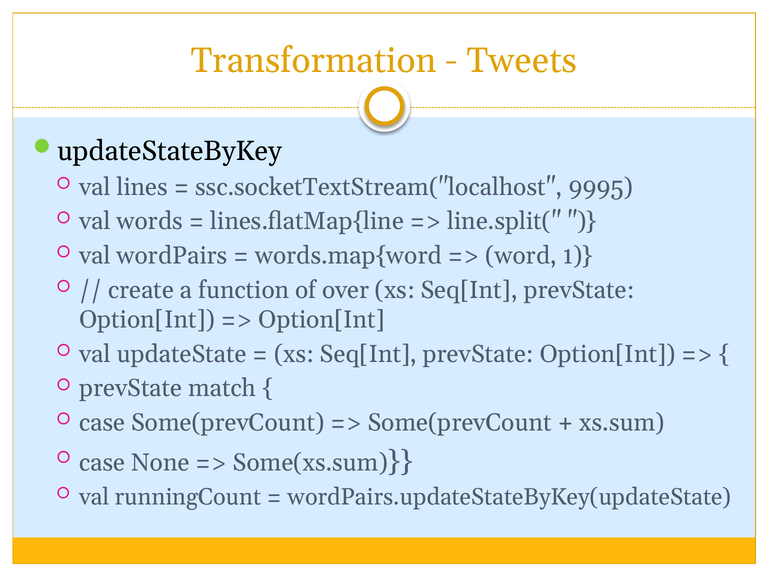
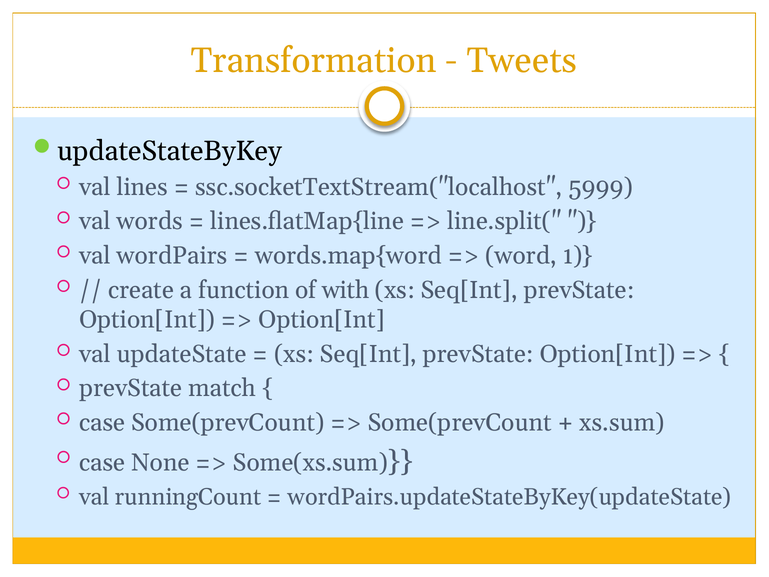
9995: 9995 -> 5999 (601, 187)
over: over -> with (346, 290)
